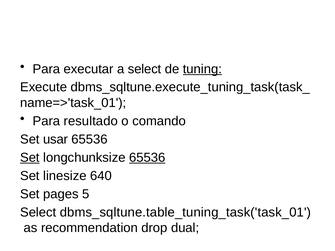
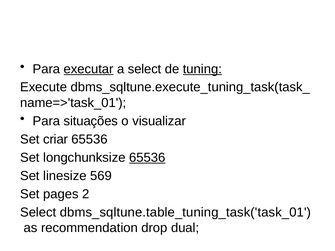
executar underline: none -> present (89, 69)
resultado: resultado -> situações (91, 121)
comando: comando -> visualizar (159, 121)
usar: usar -> criar (56, 139)
Set underline: present -> none (30, 158)
640: 640 -> 569 (101, 176)
5: 5 -> 2 (86, 194)
